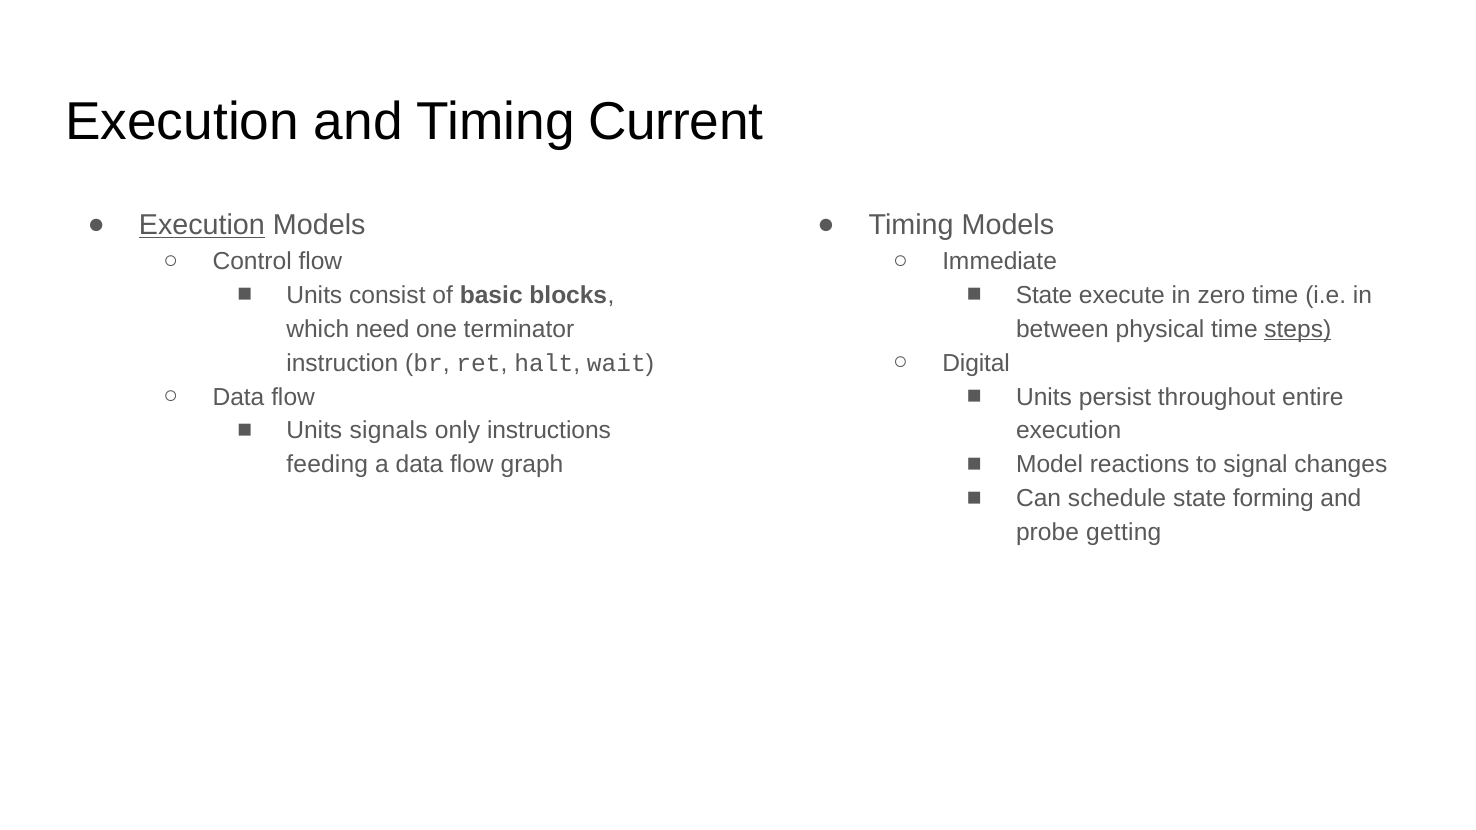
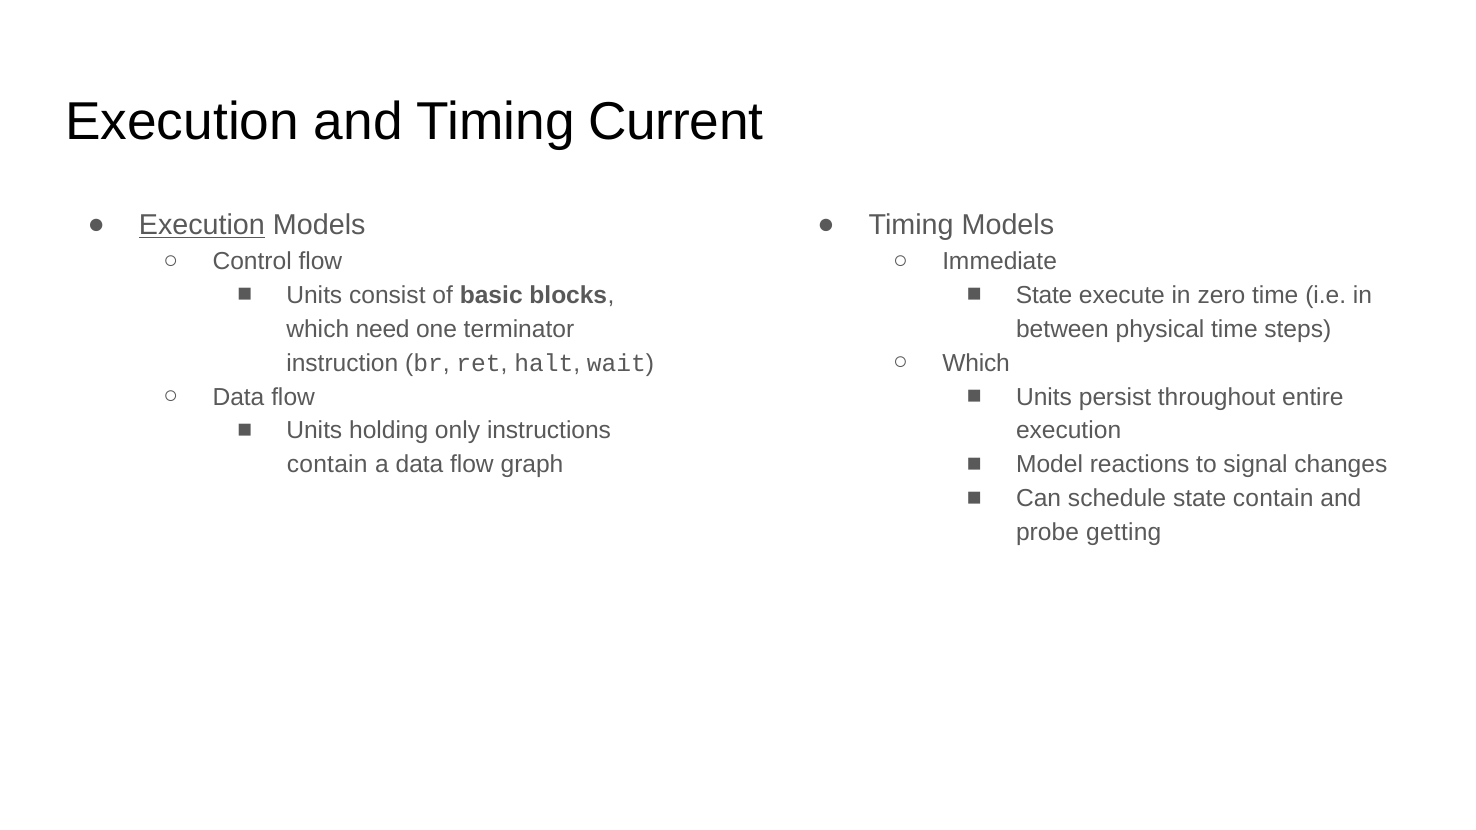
steps underline: present -> none (1298, 329)
Digital: Digital -> Which (976, 363)
signals: signals -> holding (389, 431)
feeding: feeding -> contain (327, 465)
state forming: forming -> contain (1273, 499)
